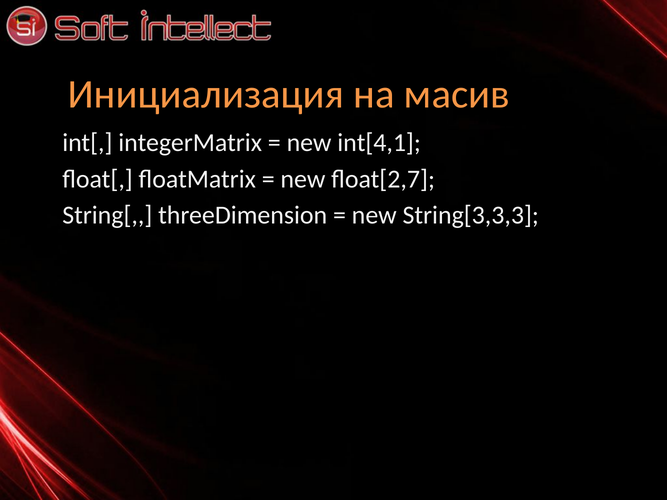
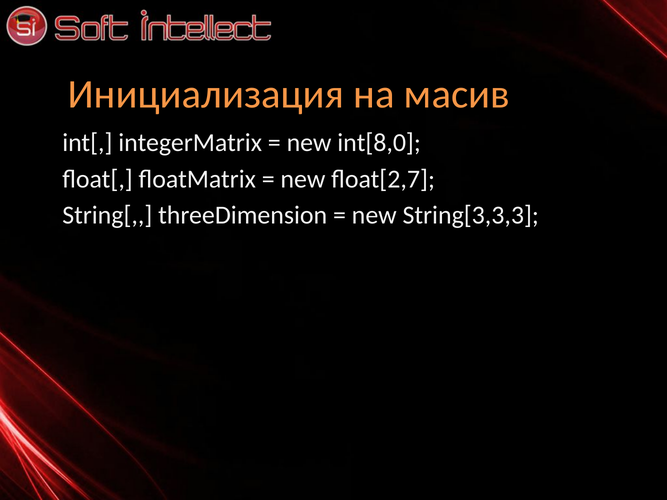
int[4,1: int[4,1 -> int[8,0 (379, 143)
